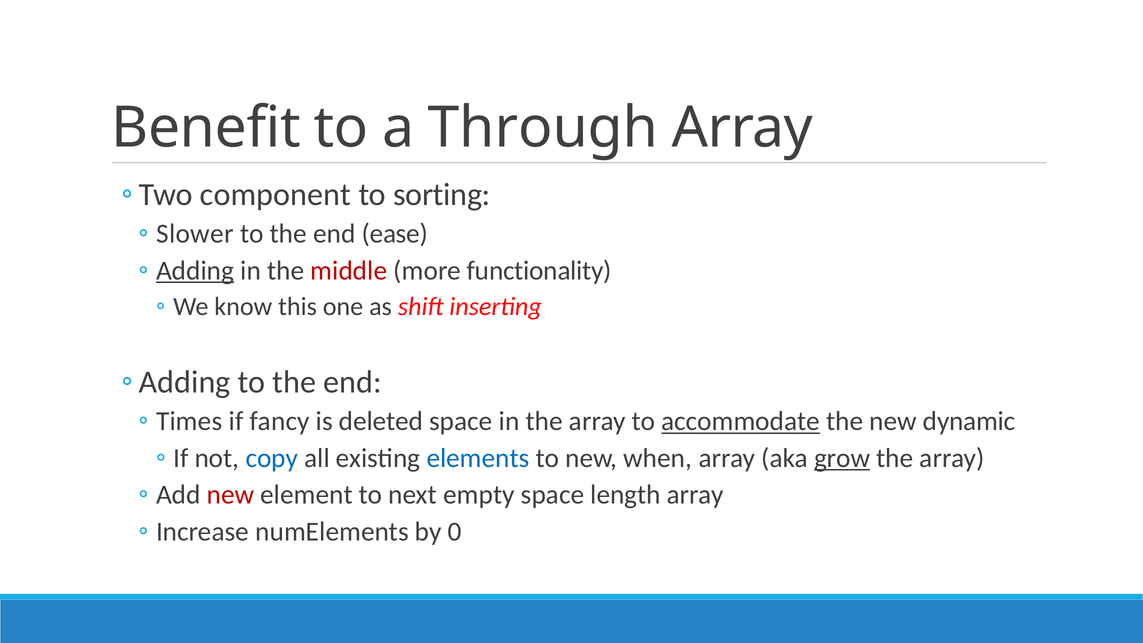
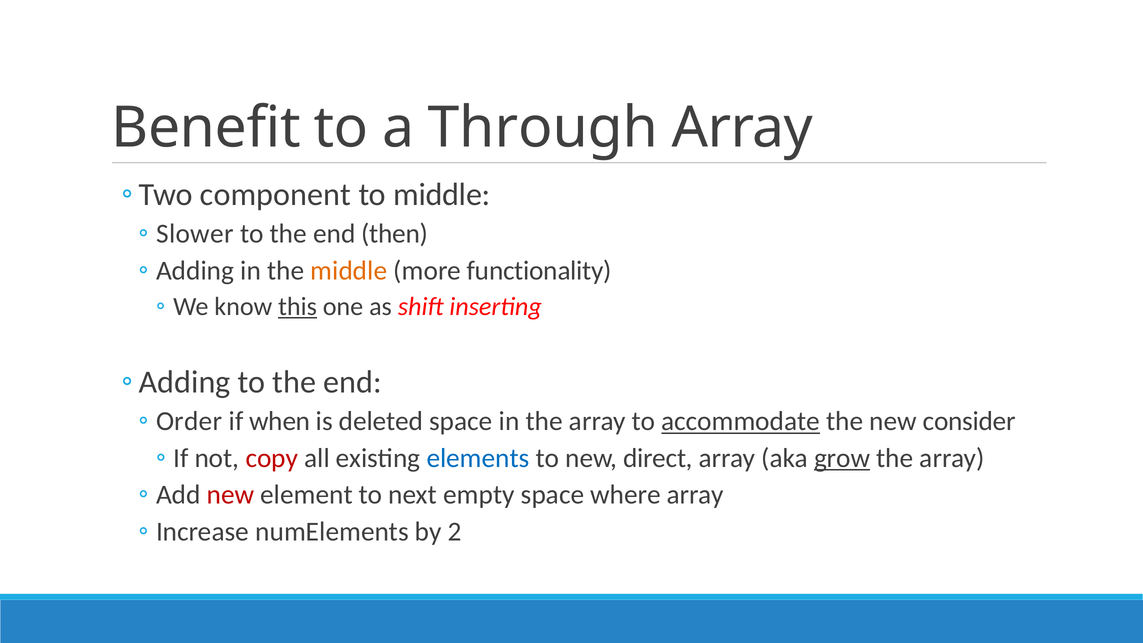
to sorting: sorting -> middle (442, 195)
ease: ease -> then (395, 234)
Adding underline: present -> none (195, 271)
middle colour: red -> orange (349, 271)
this underline: none -> present (298, 307)
Times: Times -> Order (189, 421)
fancy: fancy -> when (280, 421)
dynamic: dynamic -> consider (969, 421)
copy colour: blue -> red (272, 458)
when: when -> direct (658, 458)
length: length -> where (626, 495)
0: 0 -> 2 (455, 532)
